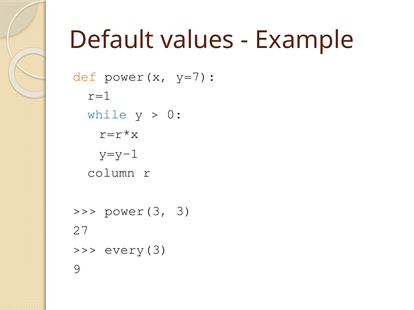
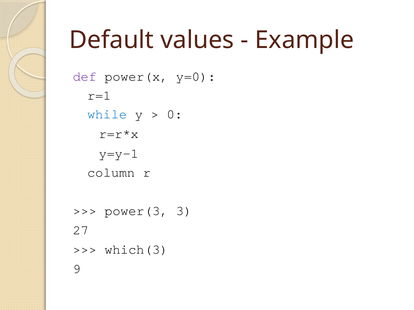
def colour: orange -> purple (85, 76)
y=7: y=7 -> y=0 (196, 76)
every(3: every(3 -> which(3 (136, 250)
